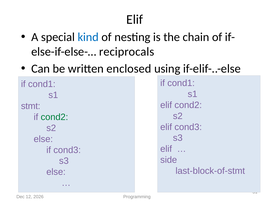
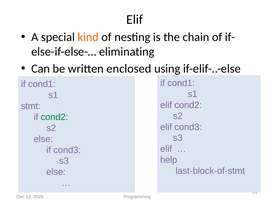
kind colour: blue -> orange (88, 37)
reciprocals: reciprocals -> eliminating (127, 52)
side: side -> help (169, 160)
